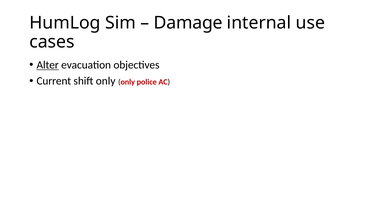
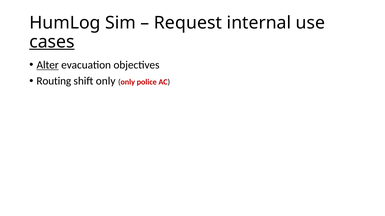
Damage: Damage -> Request (188, 23)
cases underline: none -> present (52, 42)
Current: Current -> Routing (54, 81)
